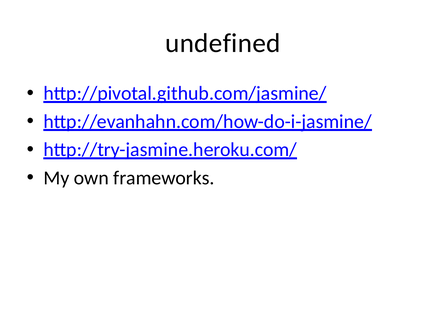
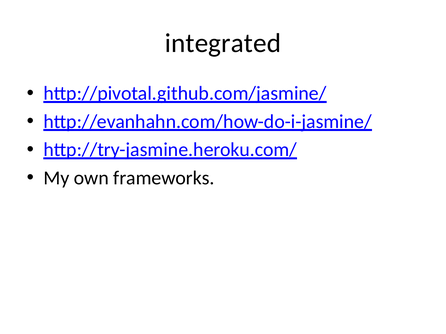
undefined: undefined -> integrated (223, 43)
